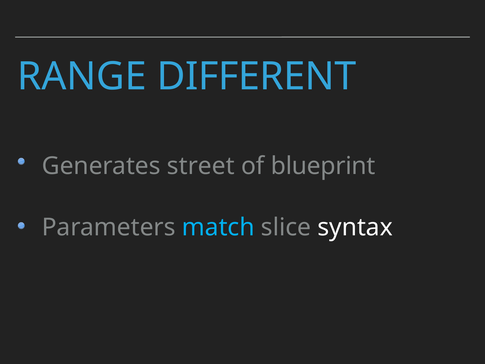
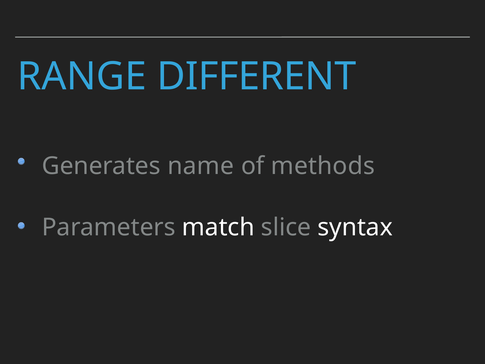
street: street -> name (201, 166)
blueprint: blueprint -> methods (323, 166)
match colour: light blue -> white (218, 227)
